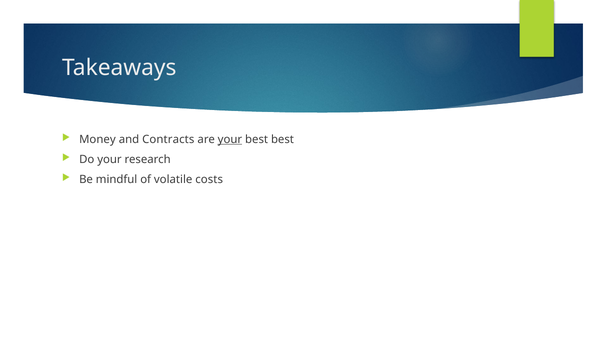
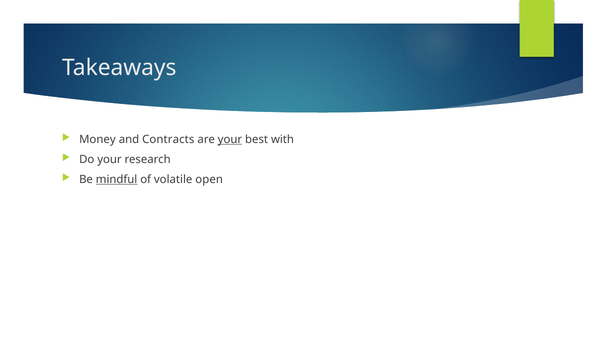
best best: best -> with (282, 140)
mindful underline: none -> present (117, 179)
costs: costs -> open (209, 179)
